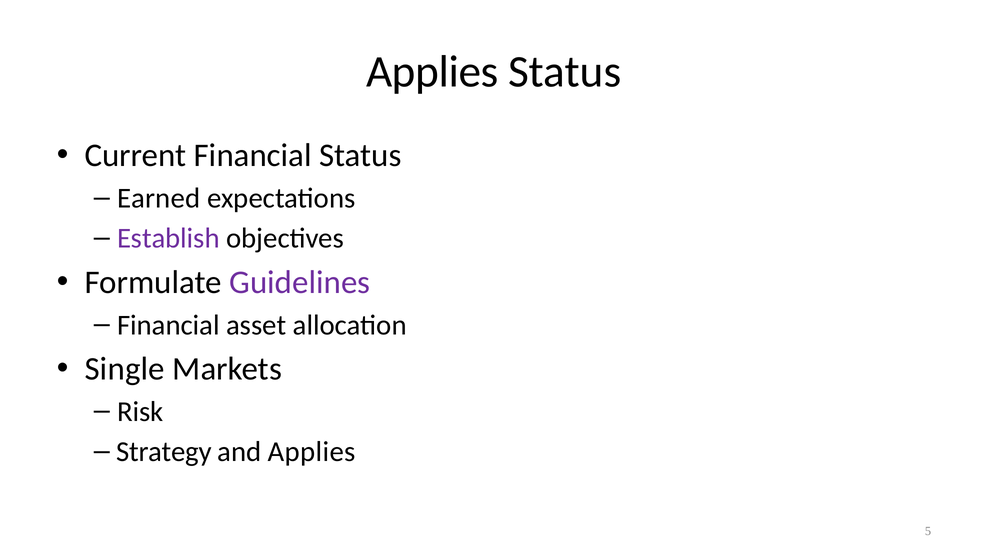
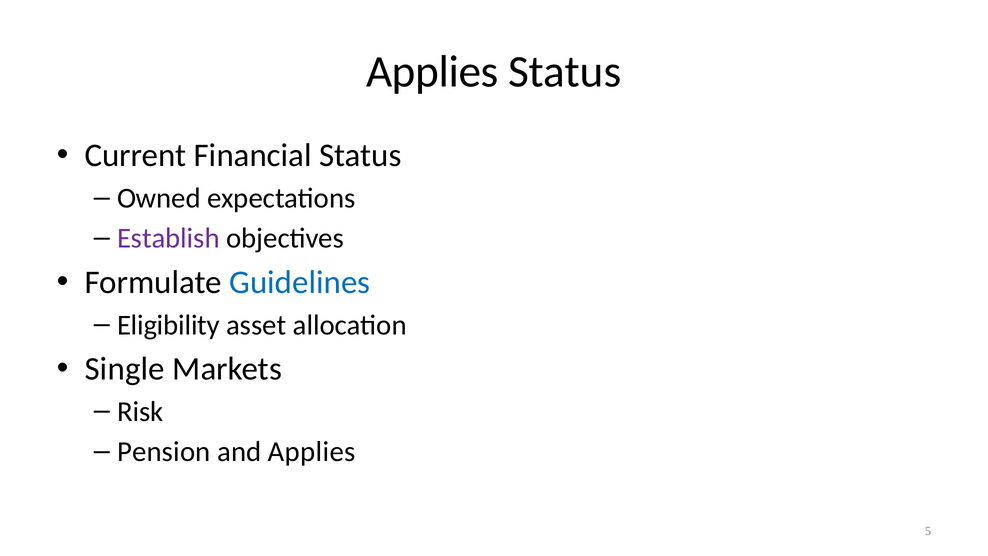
Earned: Earned -> Owned (159, 198)
Guidelines colour: purple -> blue (300, 282)
Financial: Financial -> Eligibility (168, 325)
Strategy: Strategy -> Pension (164, 452)
